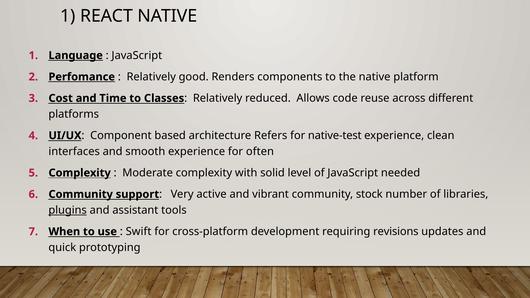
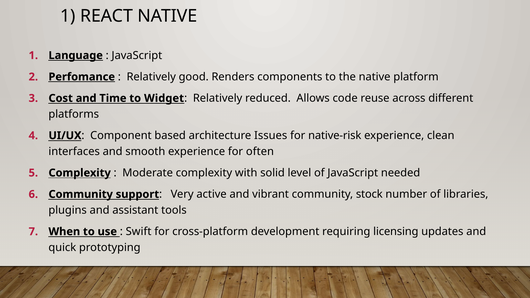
Classes: Classes -> Widget (164, 98)
Refers: Refers -> Issues (271, 136)
native-test: native-test -> native-risk (335, 136)
plugins underline: present -> none (68, 210)
revisions: revisions -> licensing (396, 232)
